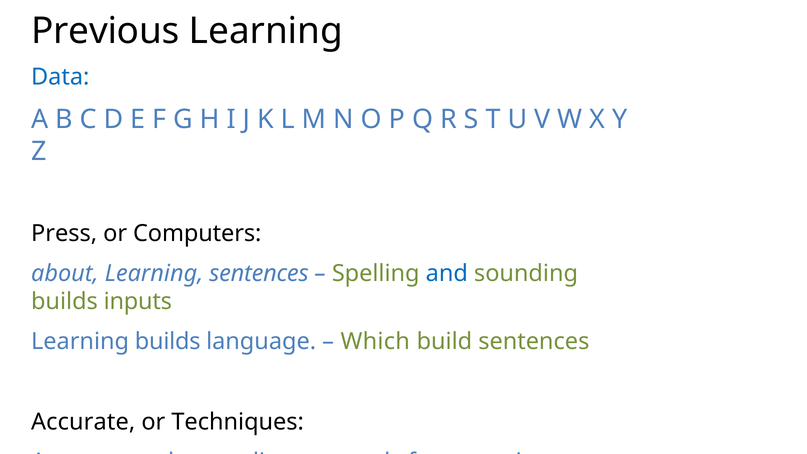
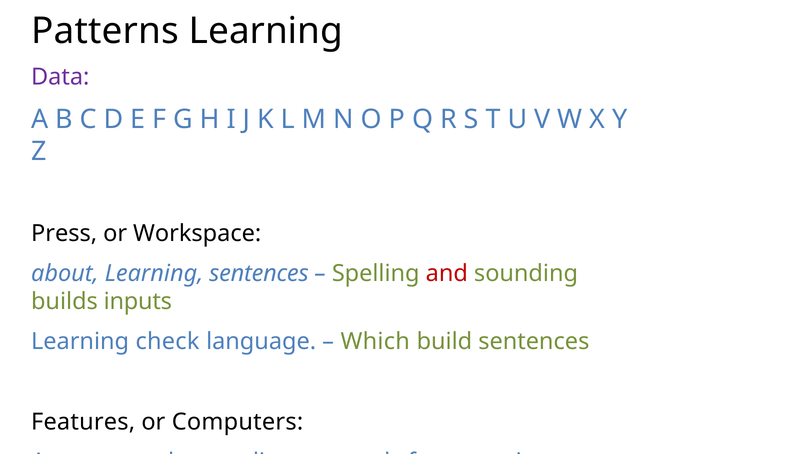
Previous: Previous -> Patterns (105, 31)
Data colour: blue -> purple (60, 77)
Computers: Computers -> Workspace (197, 233)
and colour: blue -> red (447, 273)
Learning builds: builds -> check (167, 342)
Accurate: Accurate -> Features (83, 422)
Techniques: Techniques -> Computers (238, 422)
